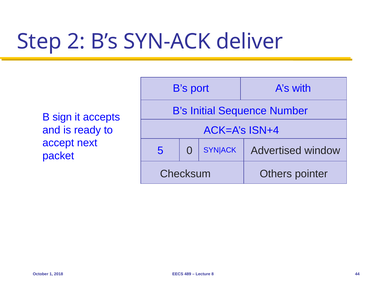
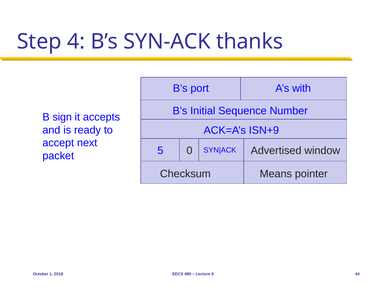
2: 2 -> 4 (76, 41)
deliver: deliver -> thanks (250, 41)
ISN+4: ISN+4 -> ISN+9 (264, 130)
Others: Others -> Means (276, 174)
